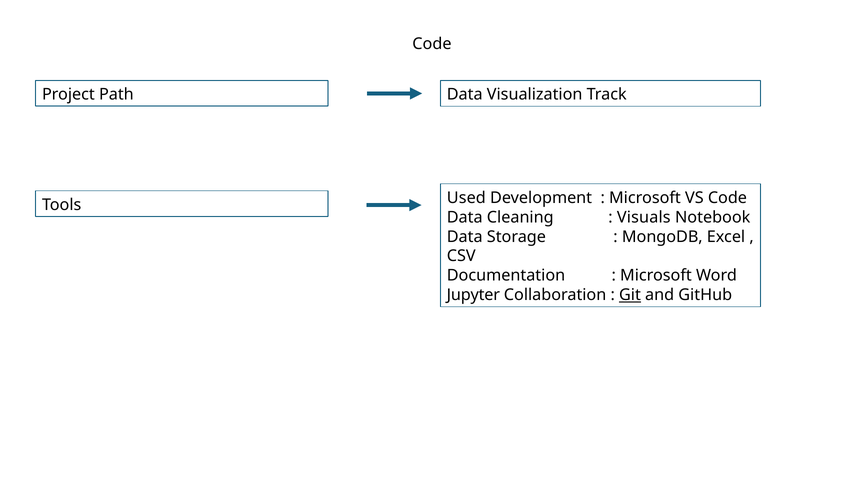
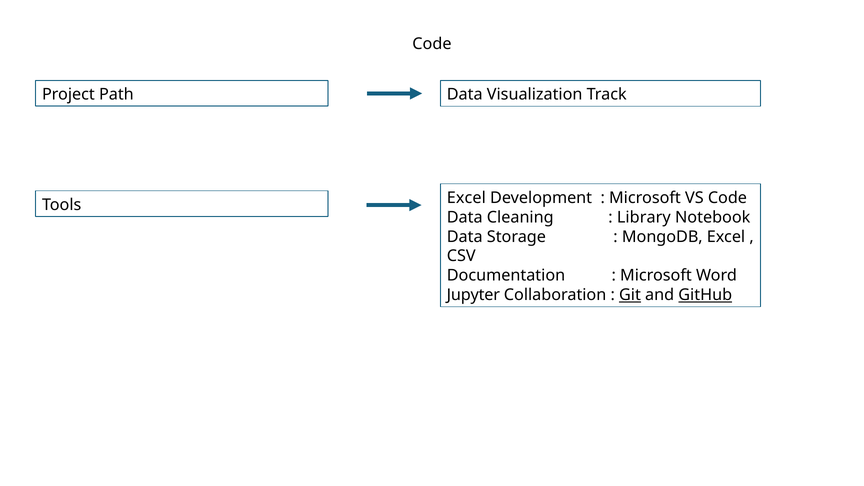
Tools Used: Used -> Excel (466, 198)
Visuals: Visuals -> Library (644, 217)
GitHub underline: none -> present (705, 295)
